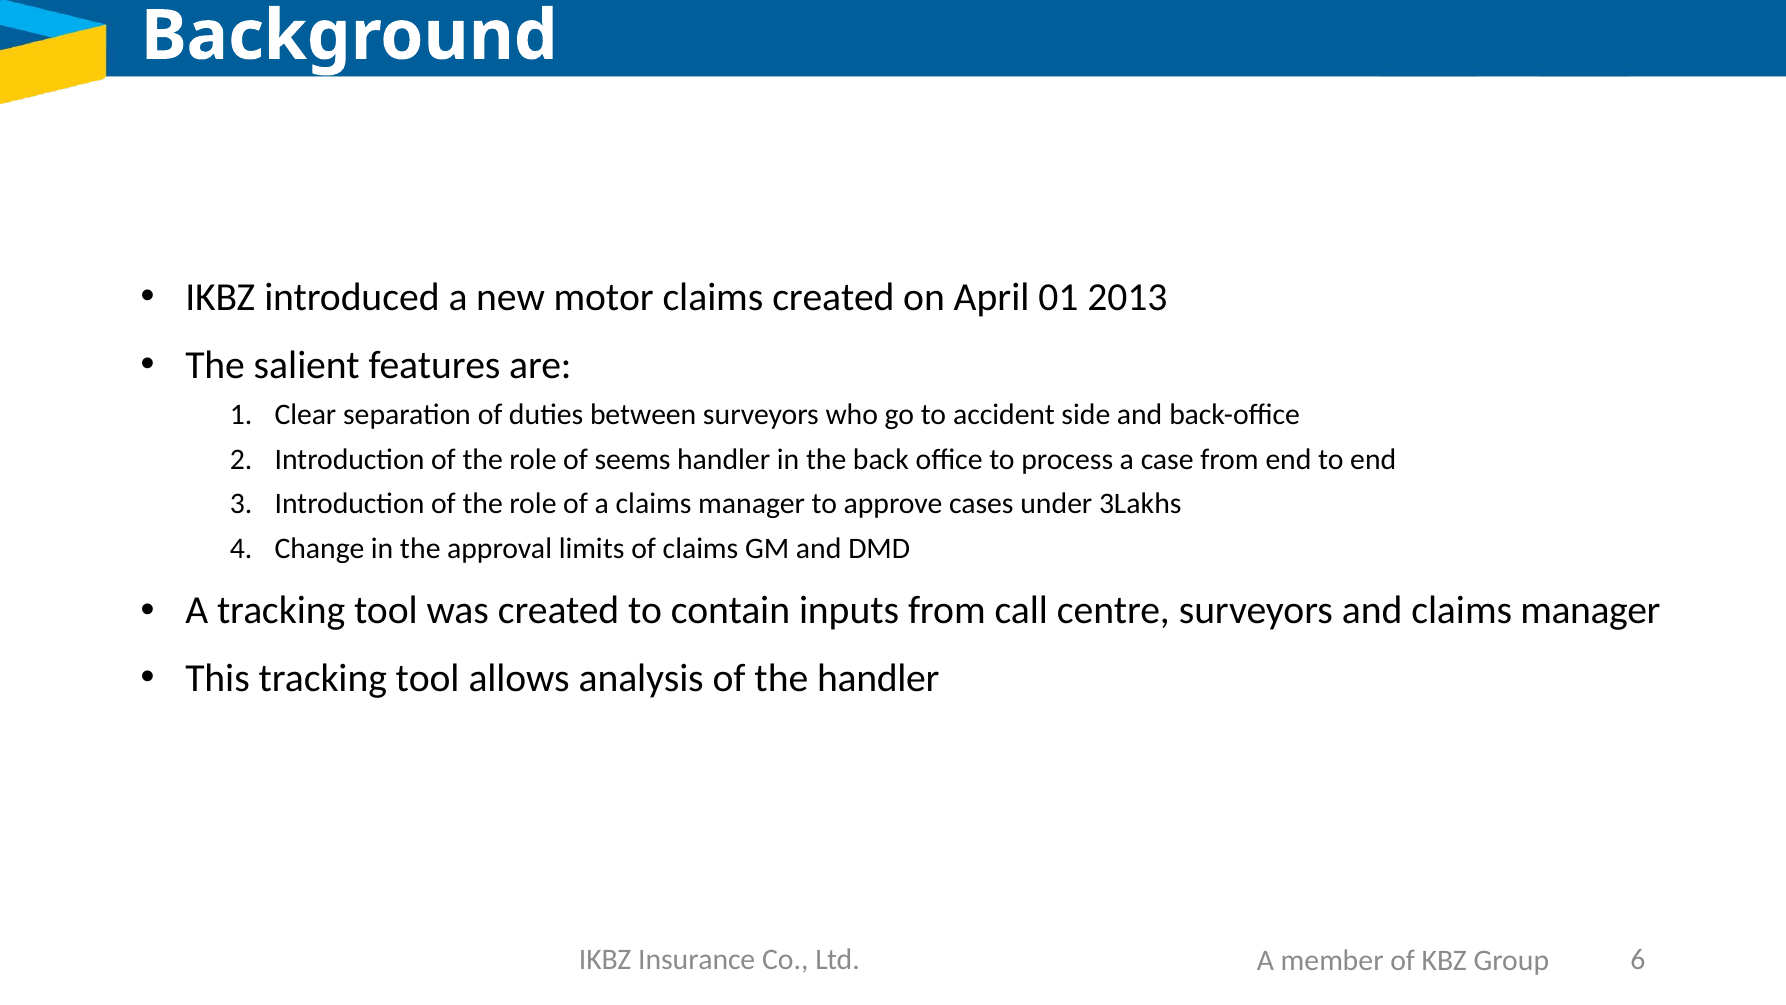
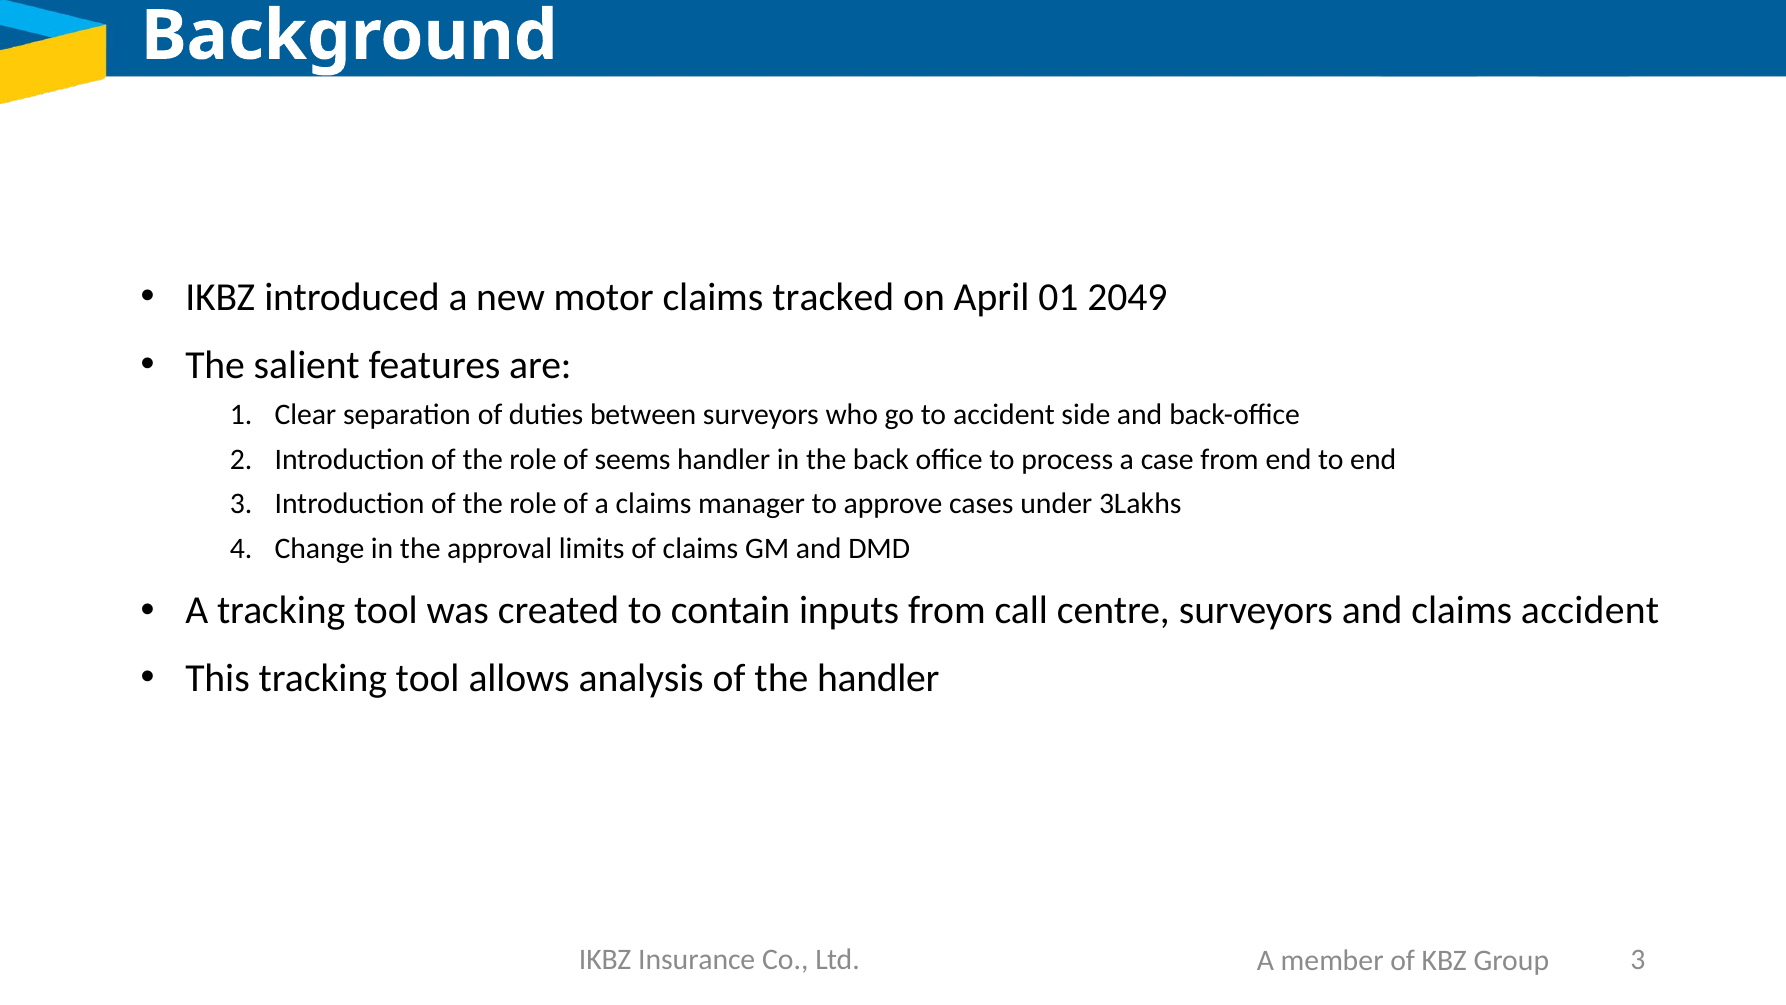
claims created: created -> tracked (833, 297)
2013: 2013 -> 2049 (1127, 297)
and claims manager: manager -> accident (1590, 611)
Ltd 6: 6 -> 3 (1638, 960)
